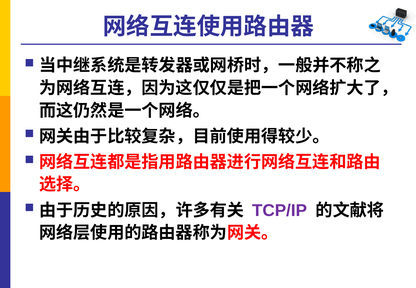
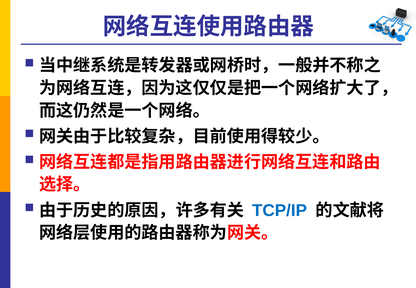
TCP/IP colour: purple -> blue (280, 210)
